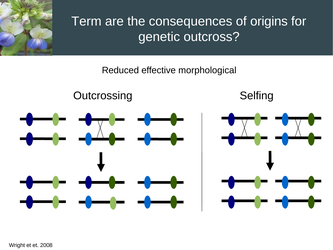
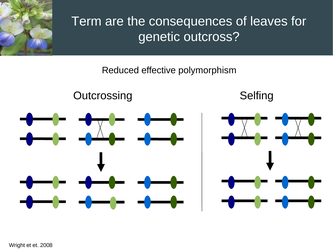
origins: origins -> leaves (269, 21)
morphological: morphological -> polymorphism (207, 70)
